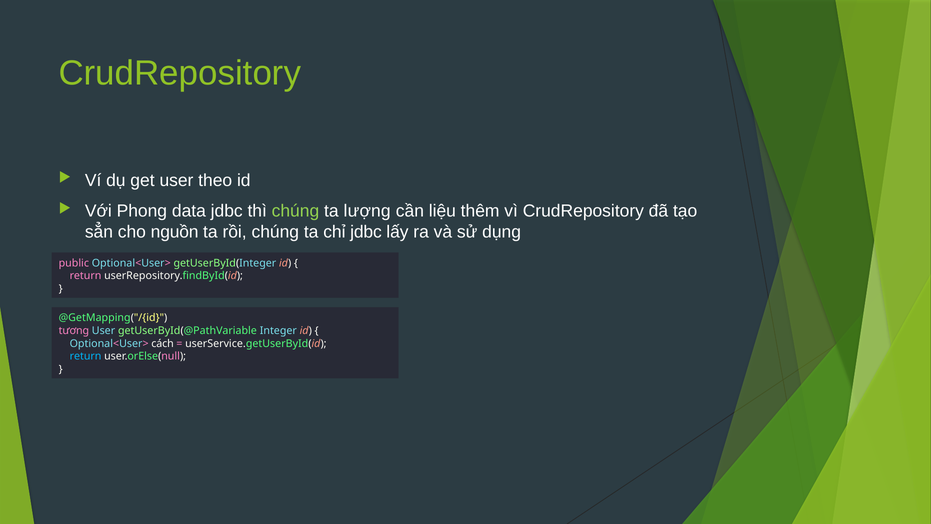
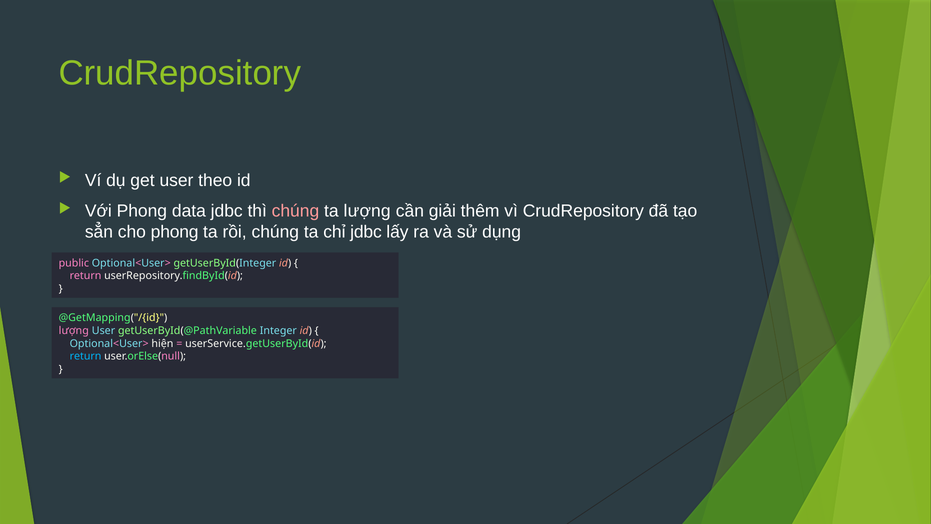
chúng colour: light green -> pink (295, 211)
liệu: liệu -> giải (442, 211)
cho nguồn: nguồn -> phong (175, 232)
tương: tương -> lượng (74, 330)
cách: cách -> hiện (162, 343)
